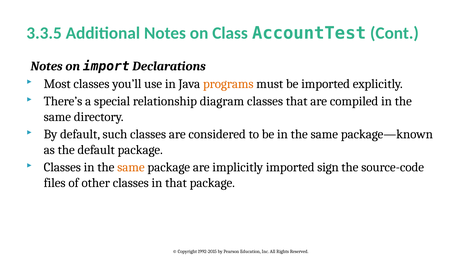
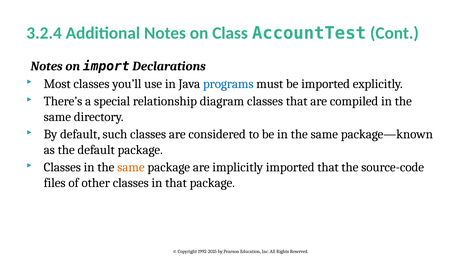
3.3.5: 3.3.5 -> 3.2.4 (44, 33)
programs colour: orange -> blue (228, 84)
imported sign: sign -> that (328, 167)
